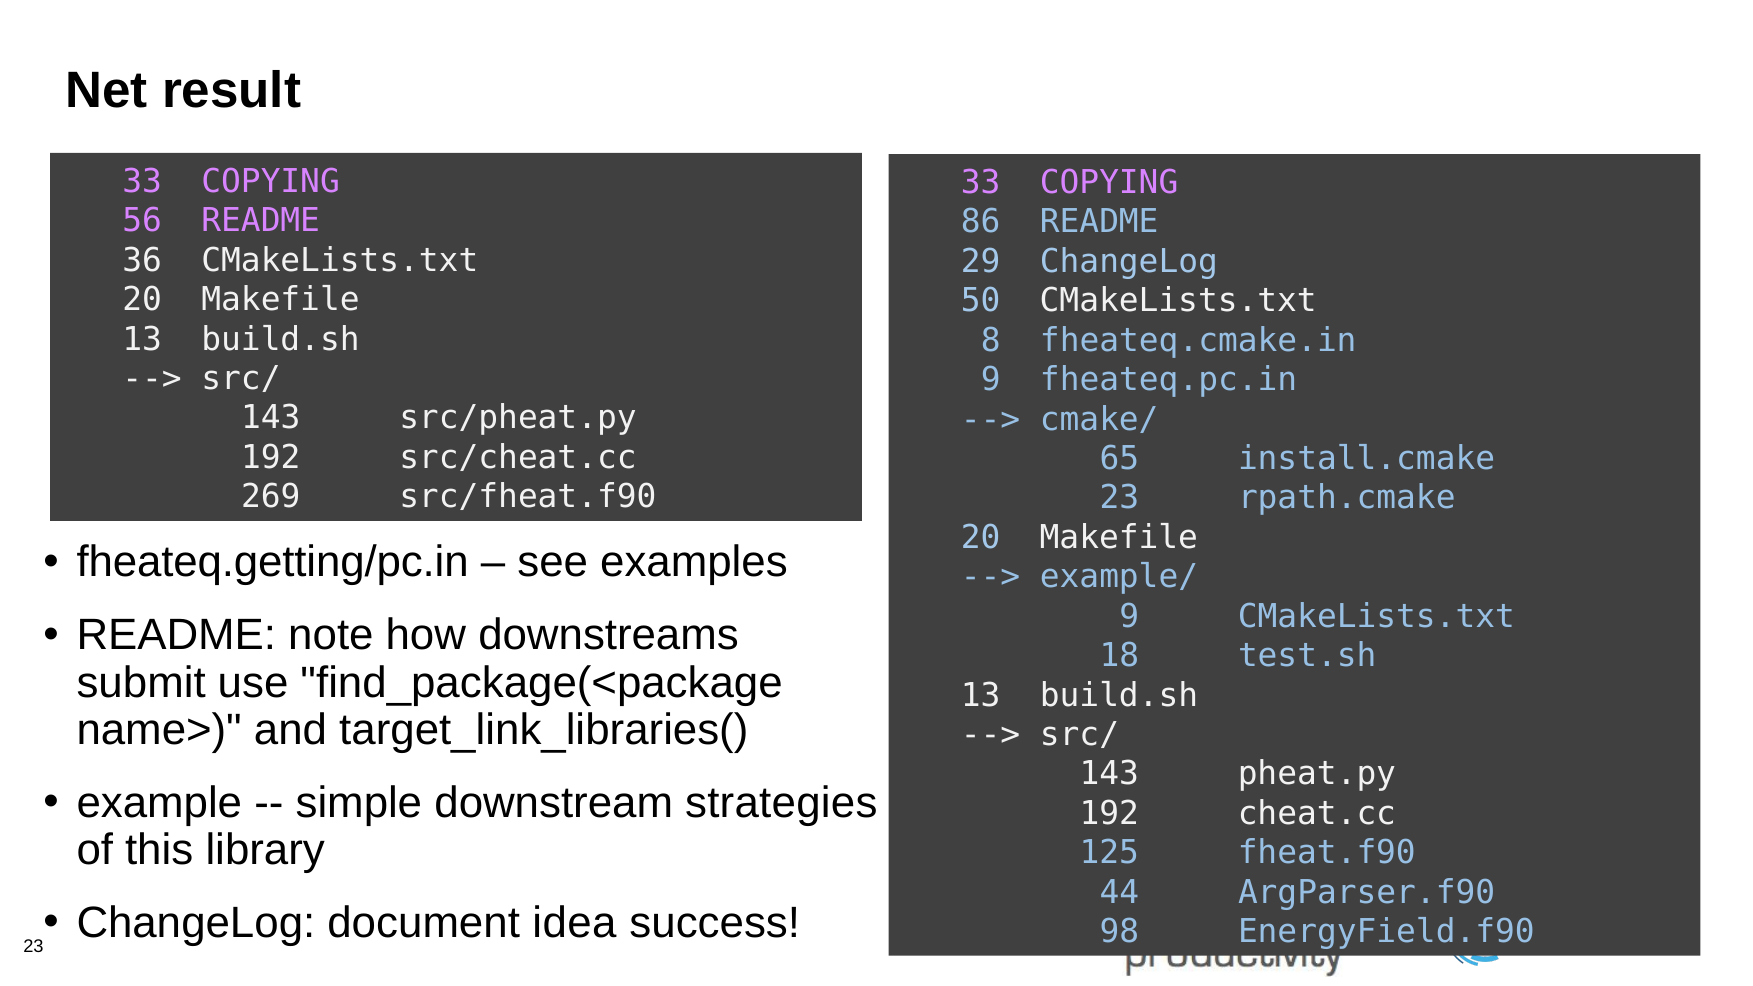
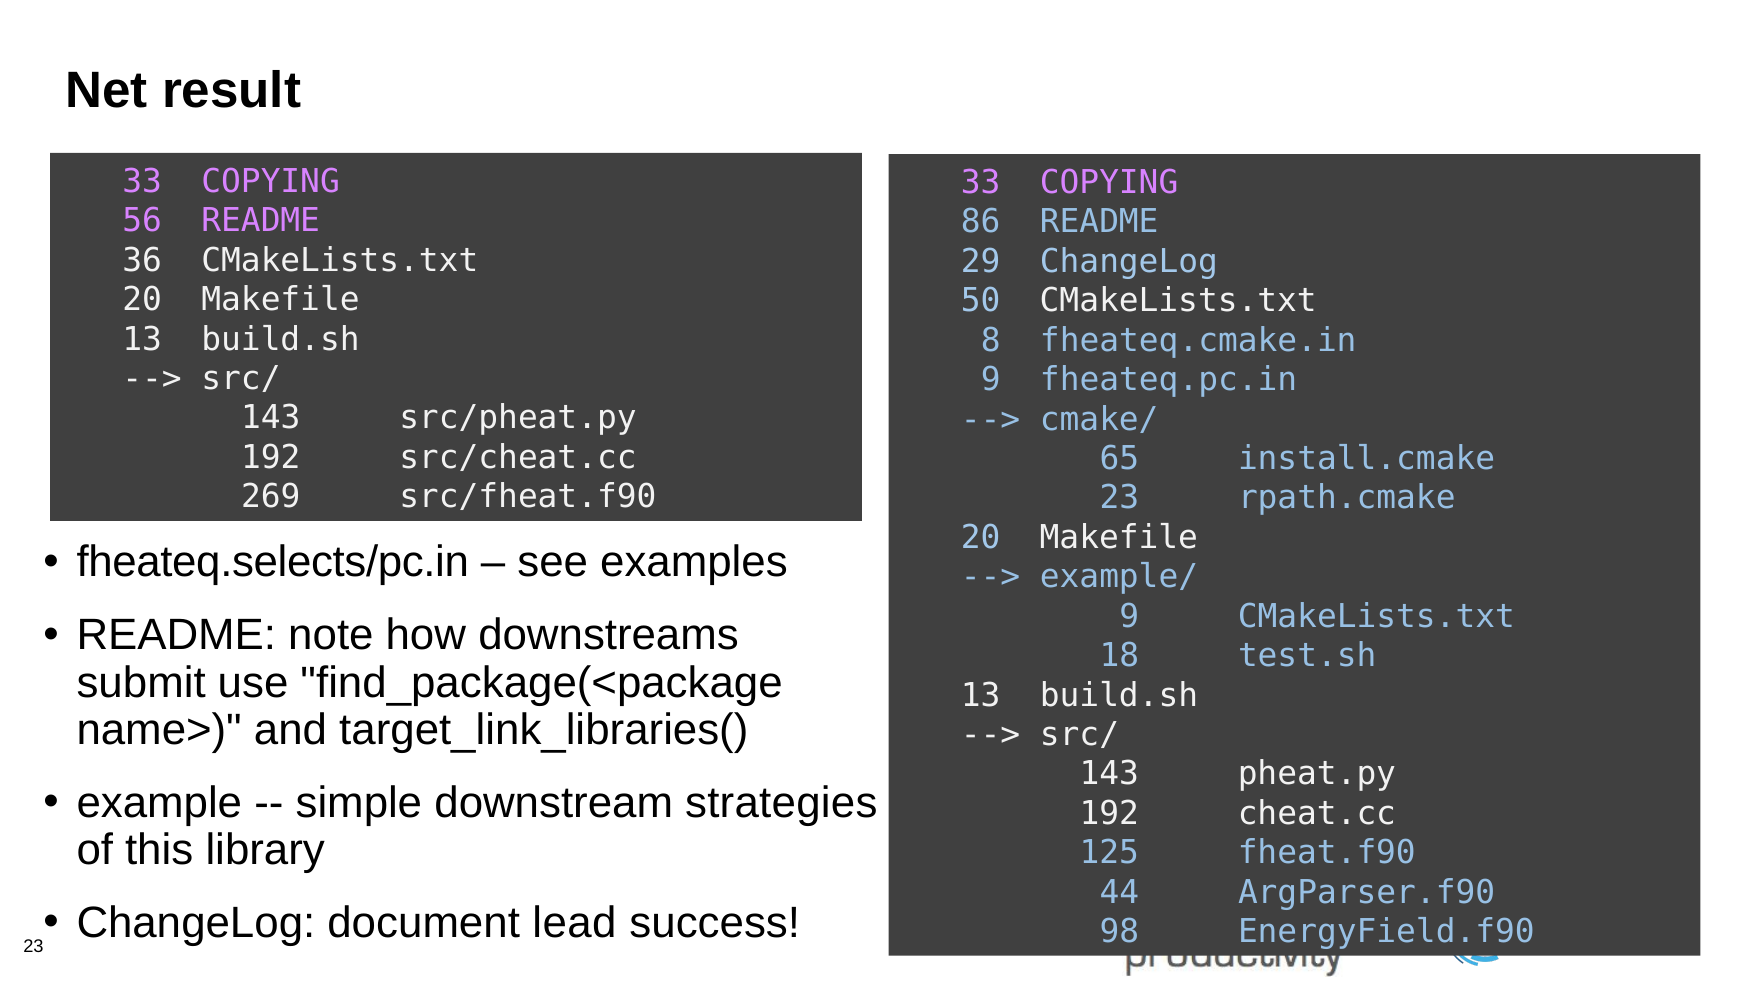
fheateq.getting/pc.in: fheateq.getting/pc.in -> fheateq.selects/pc.in (273, 563)
idea: idea -> lead (574, 923)
